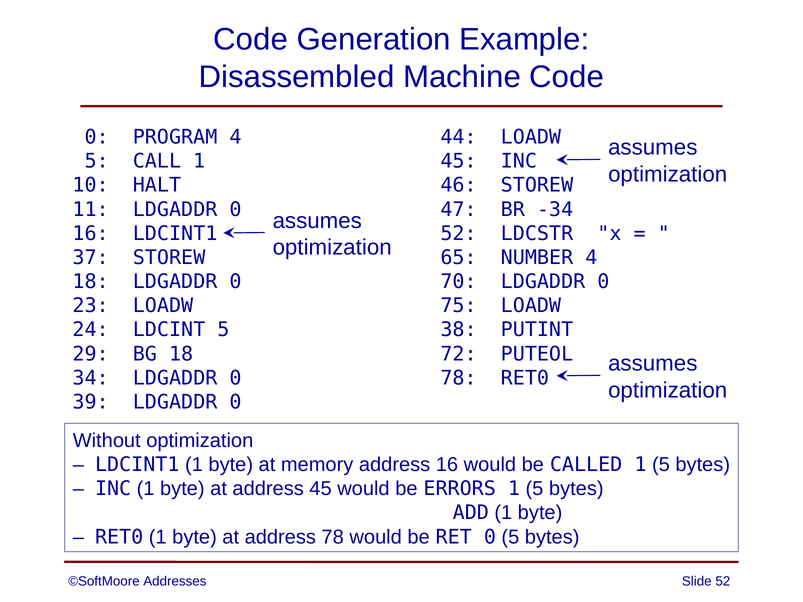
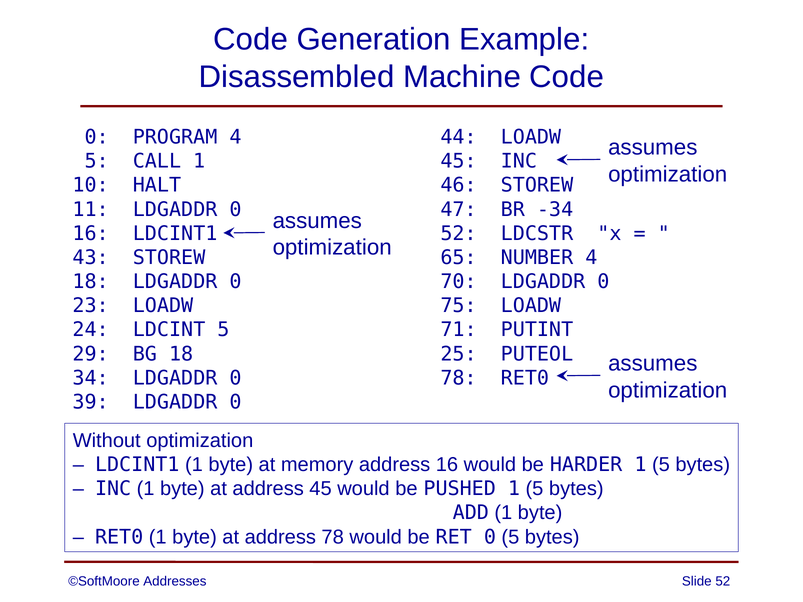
37: 37 -> 43 (91, 258)
38: 38 -> 71 (458, 330)
72: 72 -> 25 (458, 354)
CALLED: CALLED -> HARDER (586, 465)
ERRORS: ERRORS -> PUSHED (460, 489)
